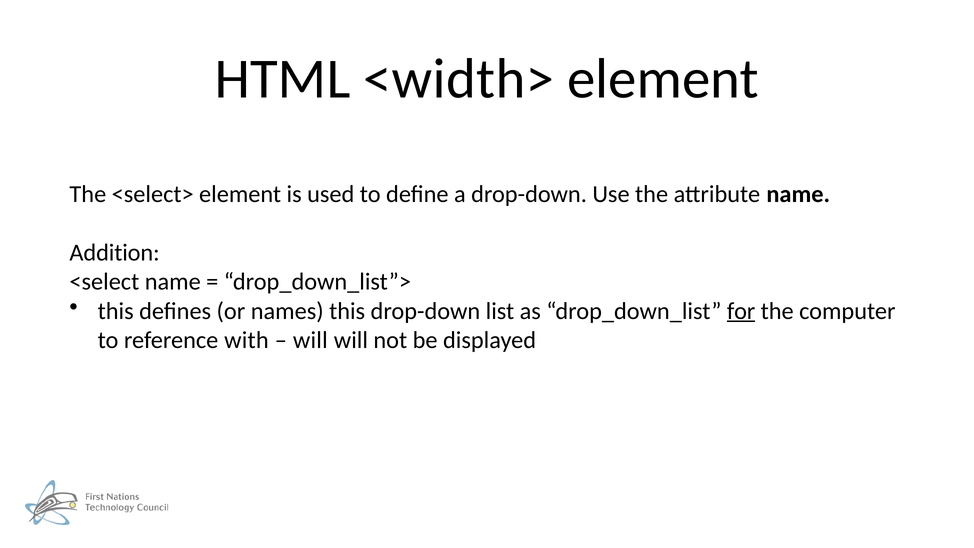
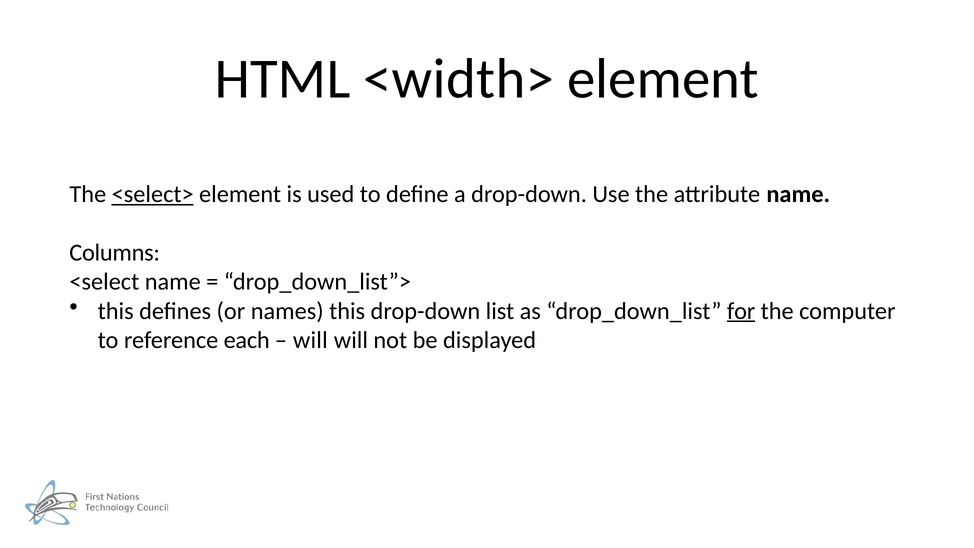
<select> underline: none -> present (153, 194)
Addition: Addition -> Columns (115, 252)
with: with -> each (247, 340)
